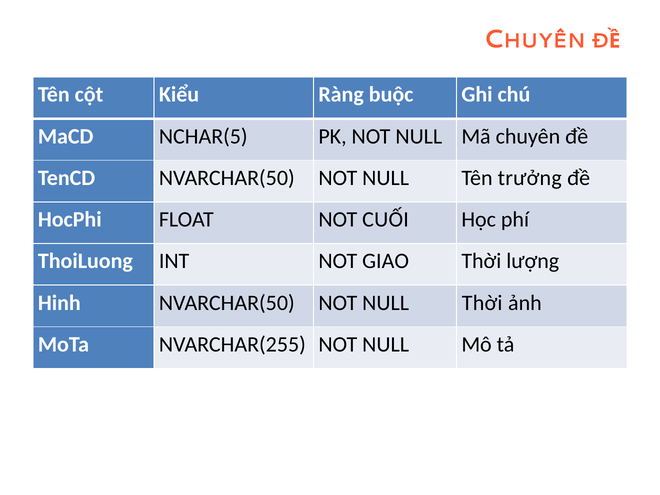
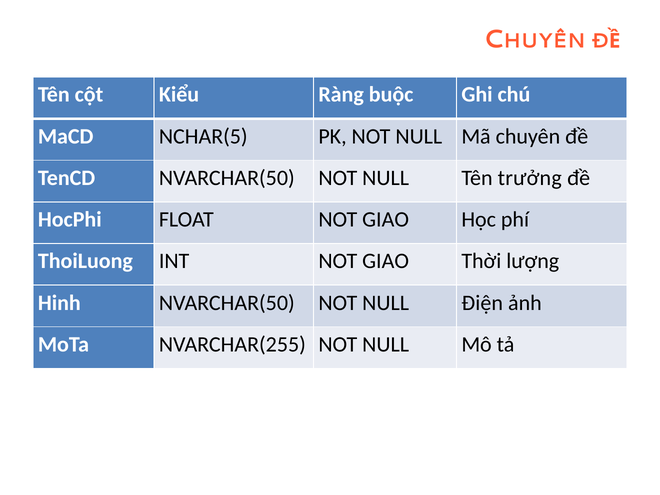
FLOAT NOT CUỐI: CUỐI -> GIAO (386, 220)
NULL Thời: Thời -> Điện (482, 303)
